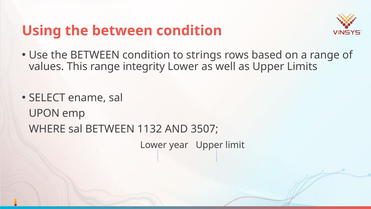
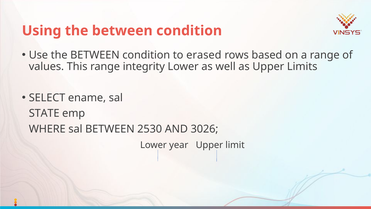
strings: strings -> erased (204, 55)
UPON: UPON -> STATE (44, 113)
1132: 1132 -> 2530 (150, 129)
3507: 3507 -> 3026 (204, 129)
